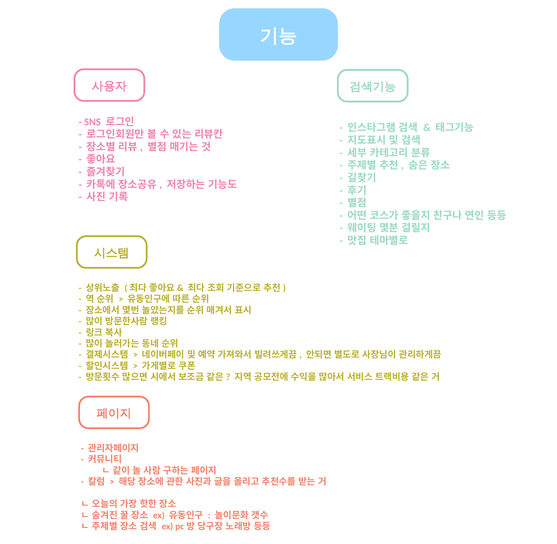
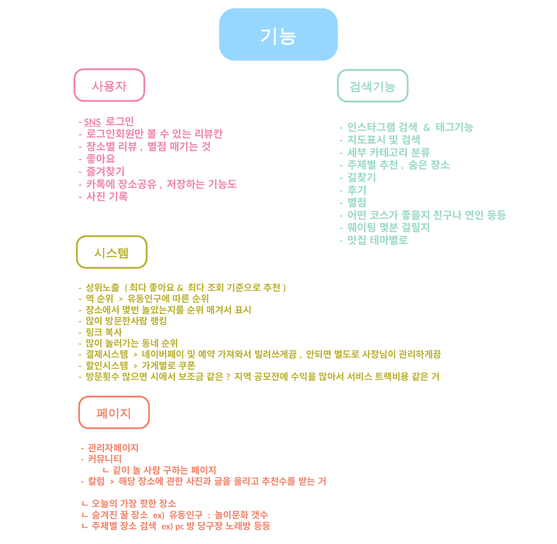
SNS underline: none -> present (92, 122)
